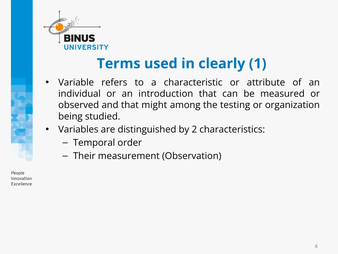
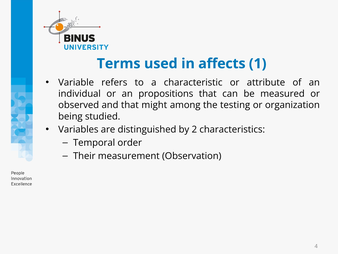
clearly: clearly -> affects (222, 63)
introduction: introduction -> propositions (166, 94)
